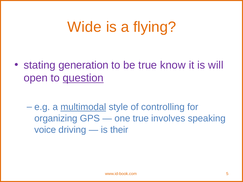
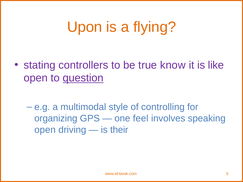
Wide: Wide -> Upon (85, 27)
generation: generation -> controllers (83, 65)
will: will -> like (216, 65)
multimodal underline: present -> none (83, 107)
one true: true -> feel (141, 119)
voice: voice -> open (45, 130)
